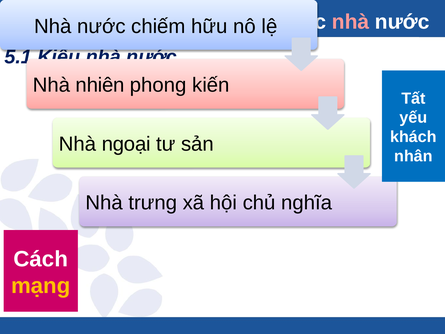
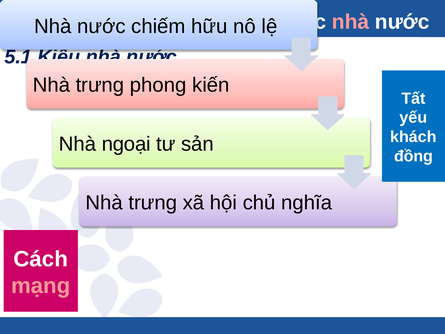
nhiên: nhiên -> trưng (100, 85)
nhân: nhân -> đồng (413, 156)
mạng colour: yellow -> pink (41, 286)
